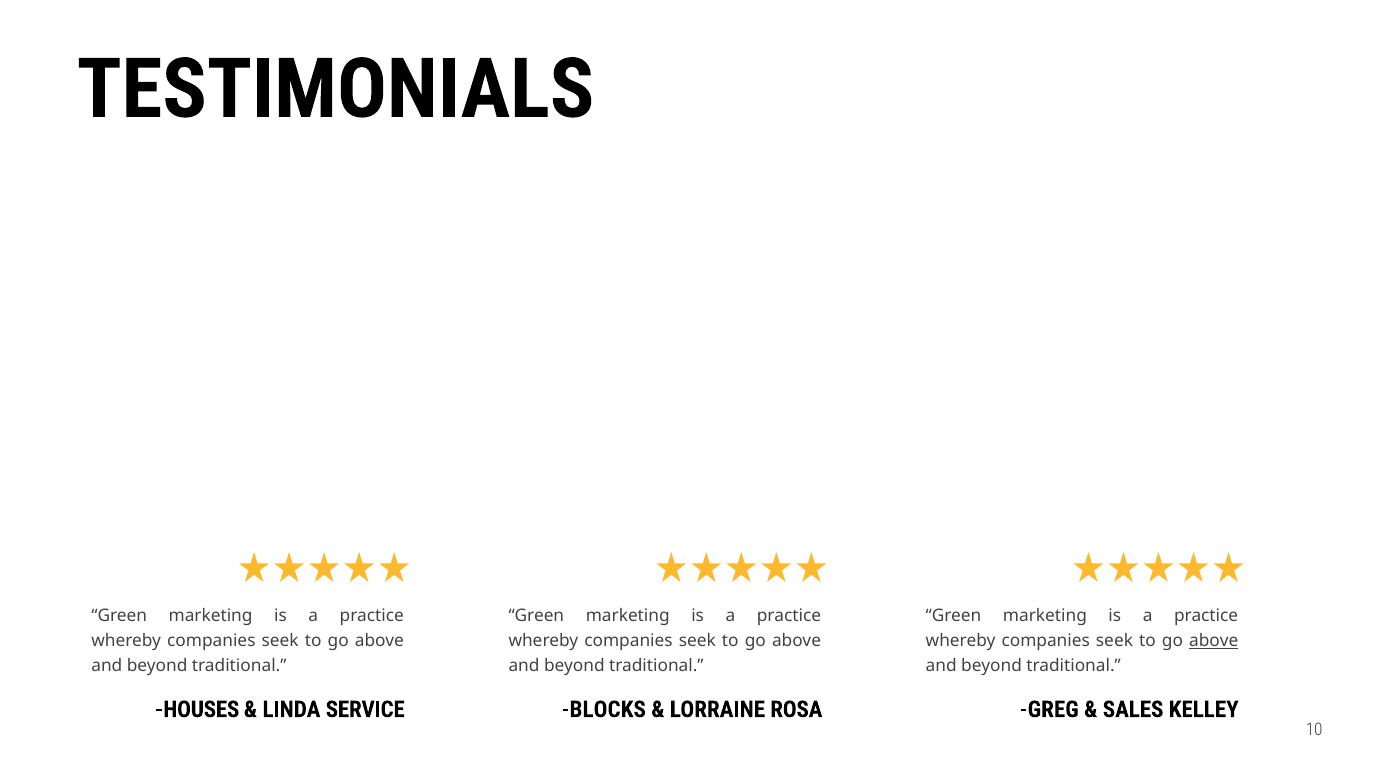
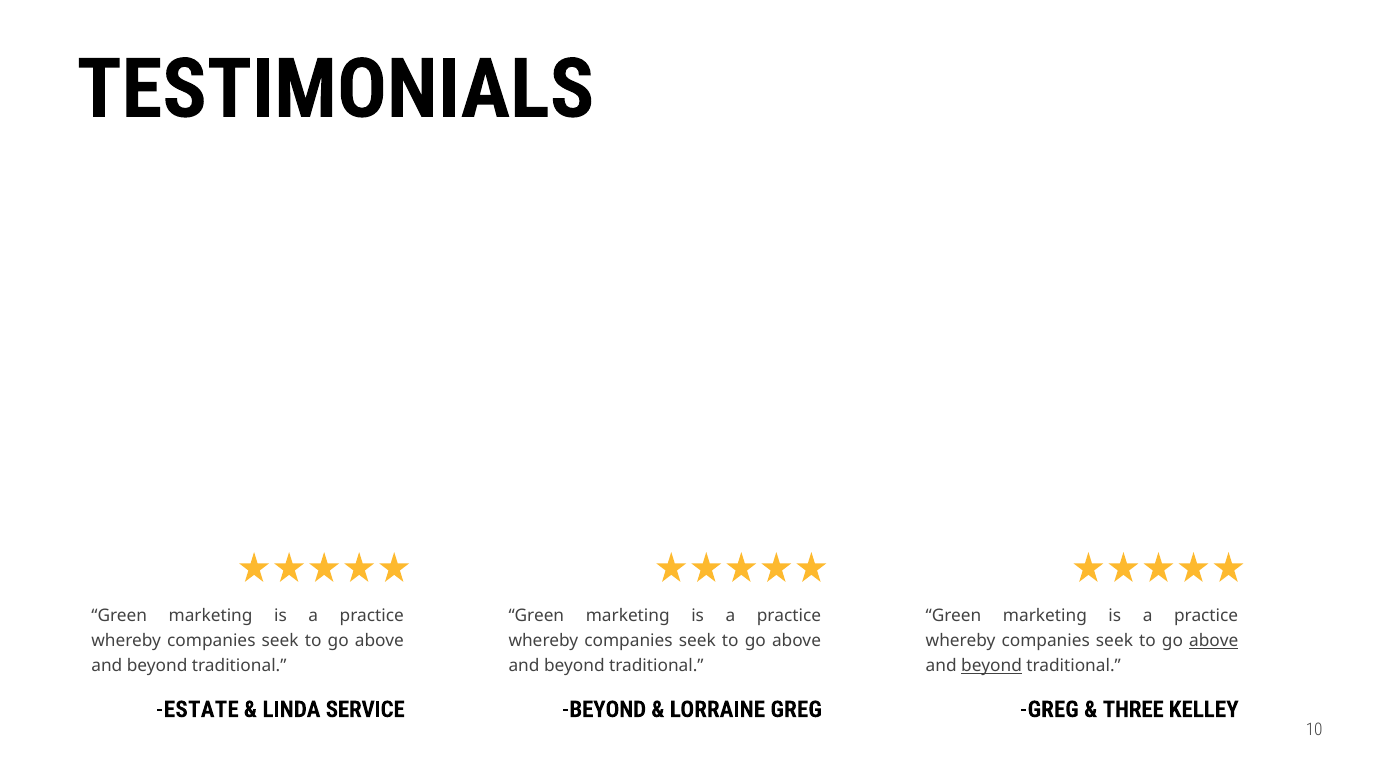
beyond underline: none -> present (992, 666)
HOUSES: HOUSES -> ESTATE (197, 709)
BLOCKS: BLOCKS -> BEYOND (604, 709)
LORRAINE ROSA: ROSA -> GREG (796, 709)
SALES: SALES -> THREE (1133, 709)
